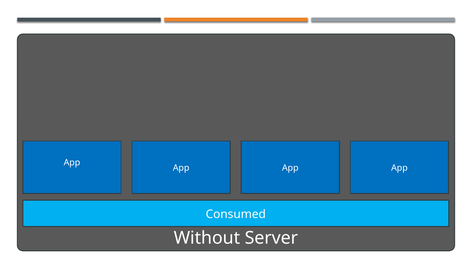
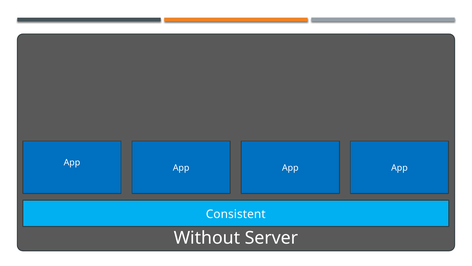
Consumed: Consumed -> Consistent (236, 214)
